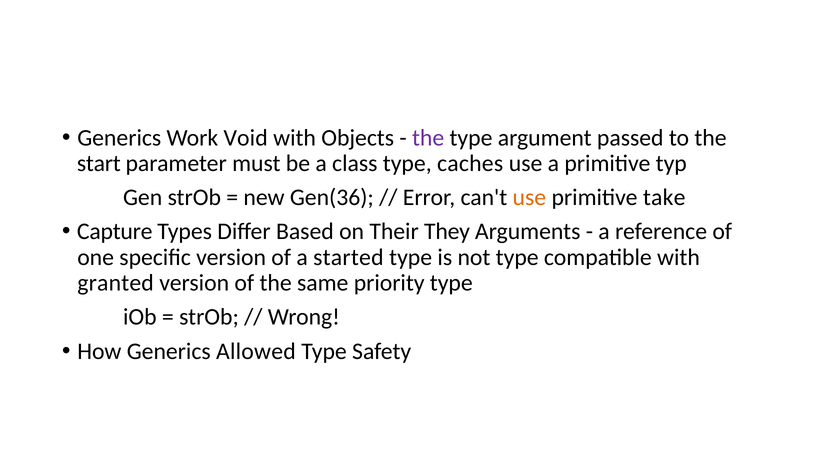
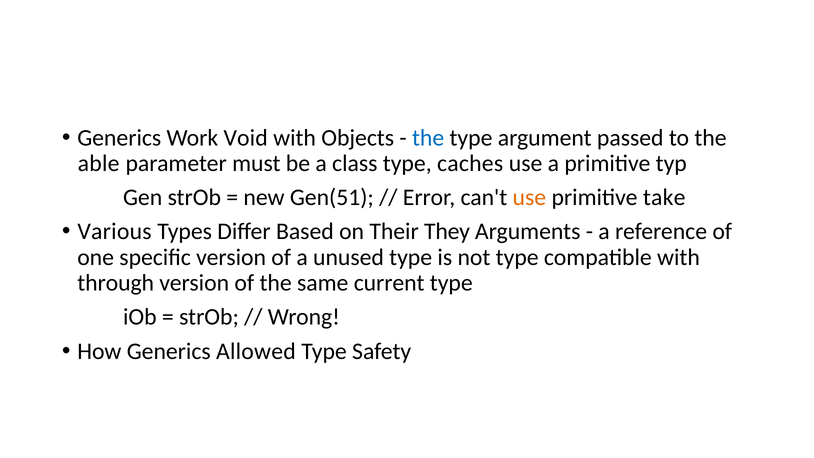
the colour: purple -> blue (428, 138)
start: start -> able (99, 163)
Gen(36: Gen(36 -> Gen(51 (332, 197)
Capture: Capture -> Various (115, 232)
started: started -> unused (349, 257)
granted: granted -> through (116, 283)
priority: priority -> current (389, 283)
